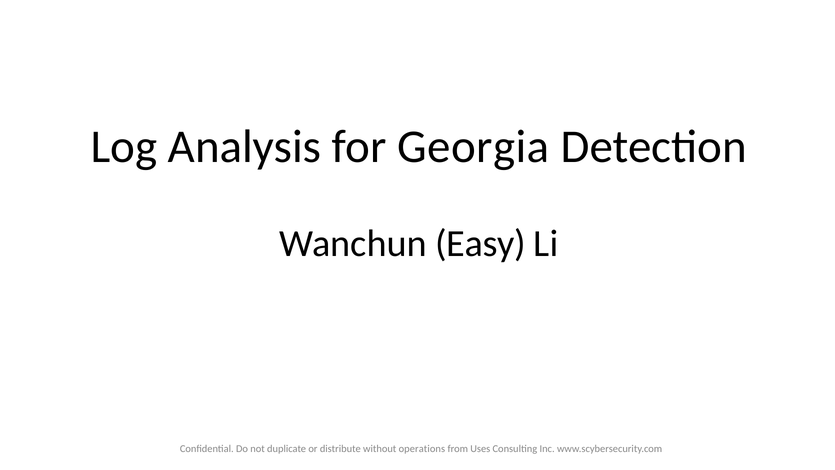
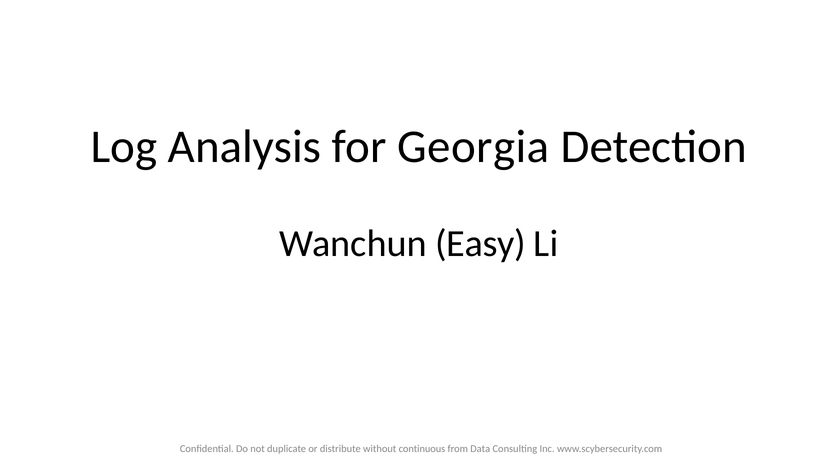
operations: operations -> continuous (422, 449)
Uses: Uses -> Data (480, 449)
